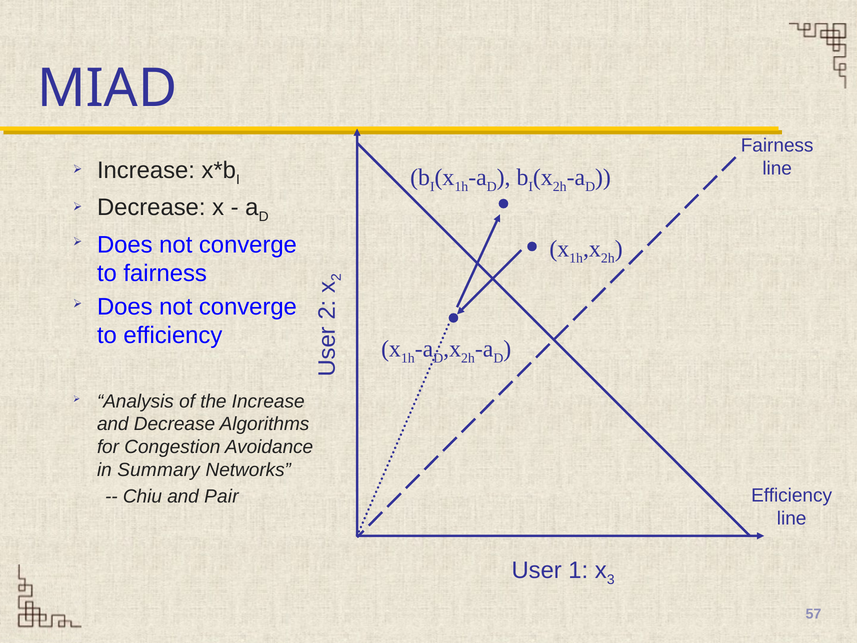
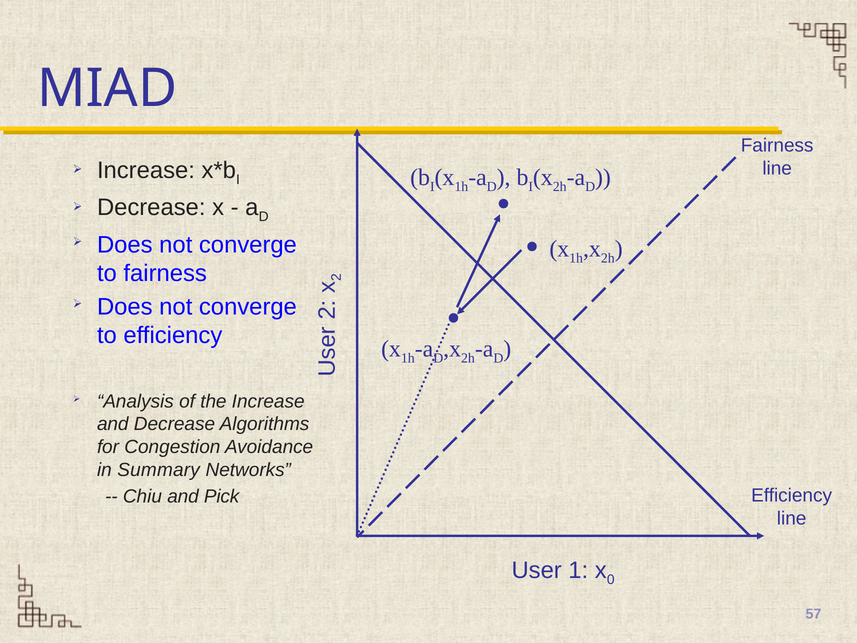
Pair: Pair -> Pick (222, 496)
3: 3 -> 0 (611, 579)
